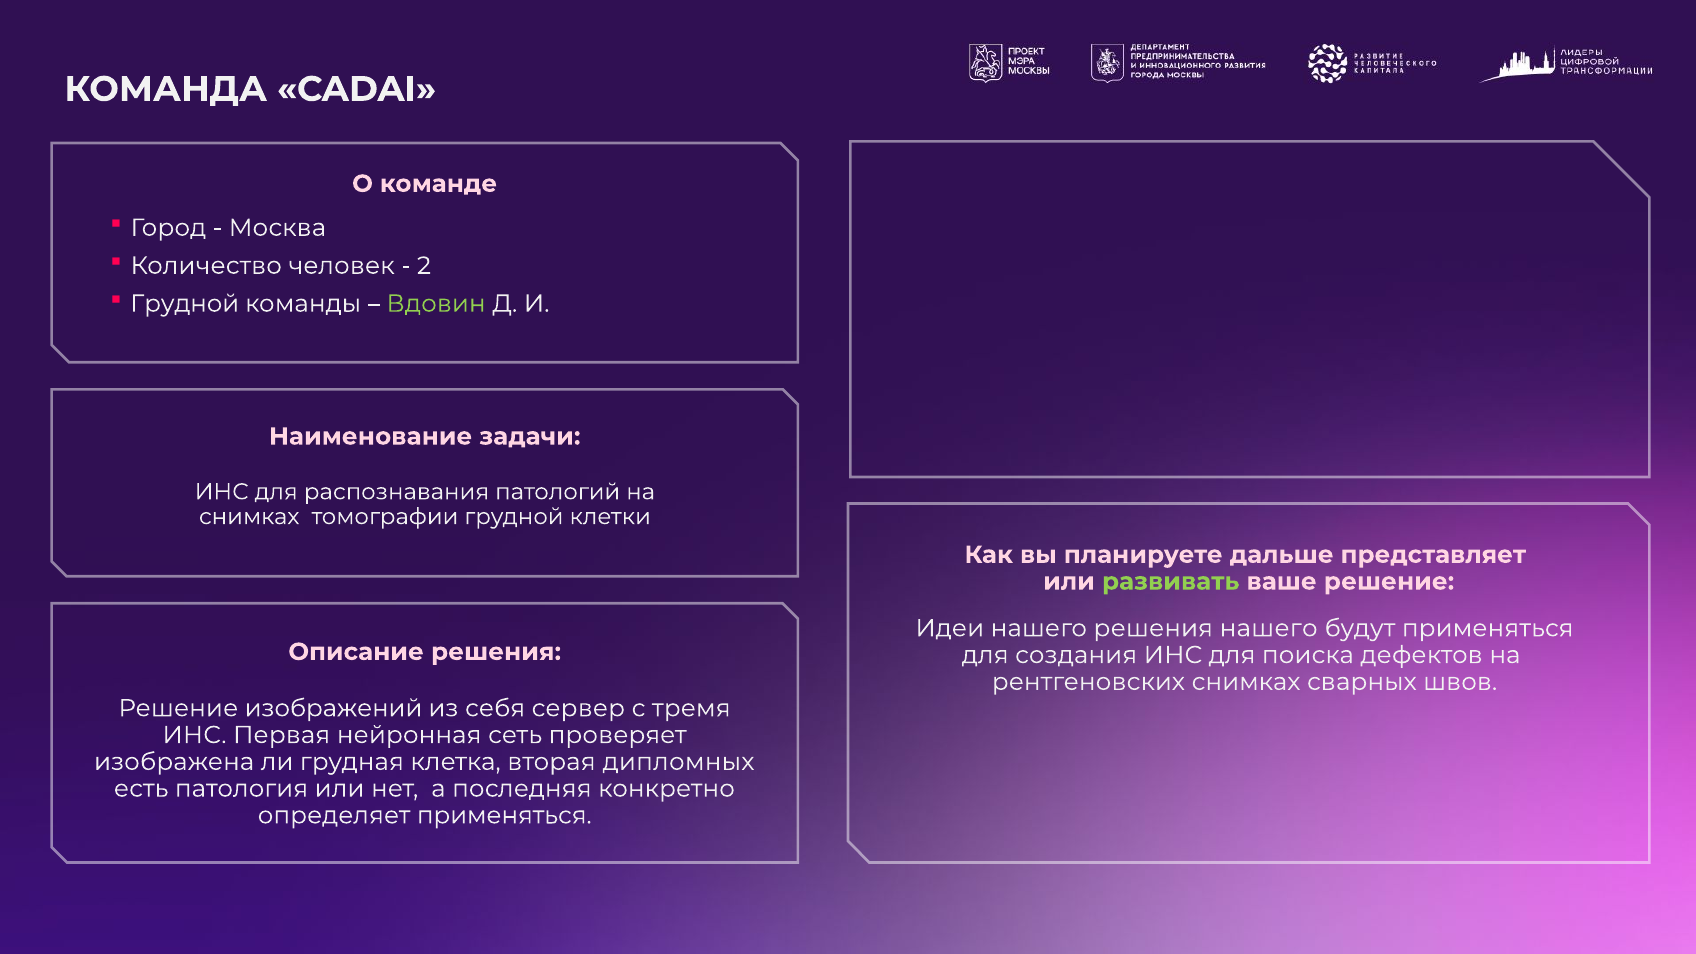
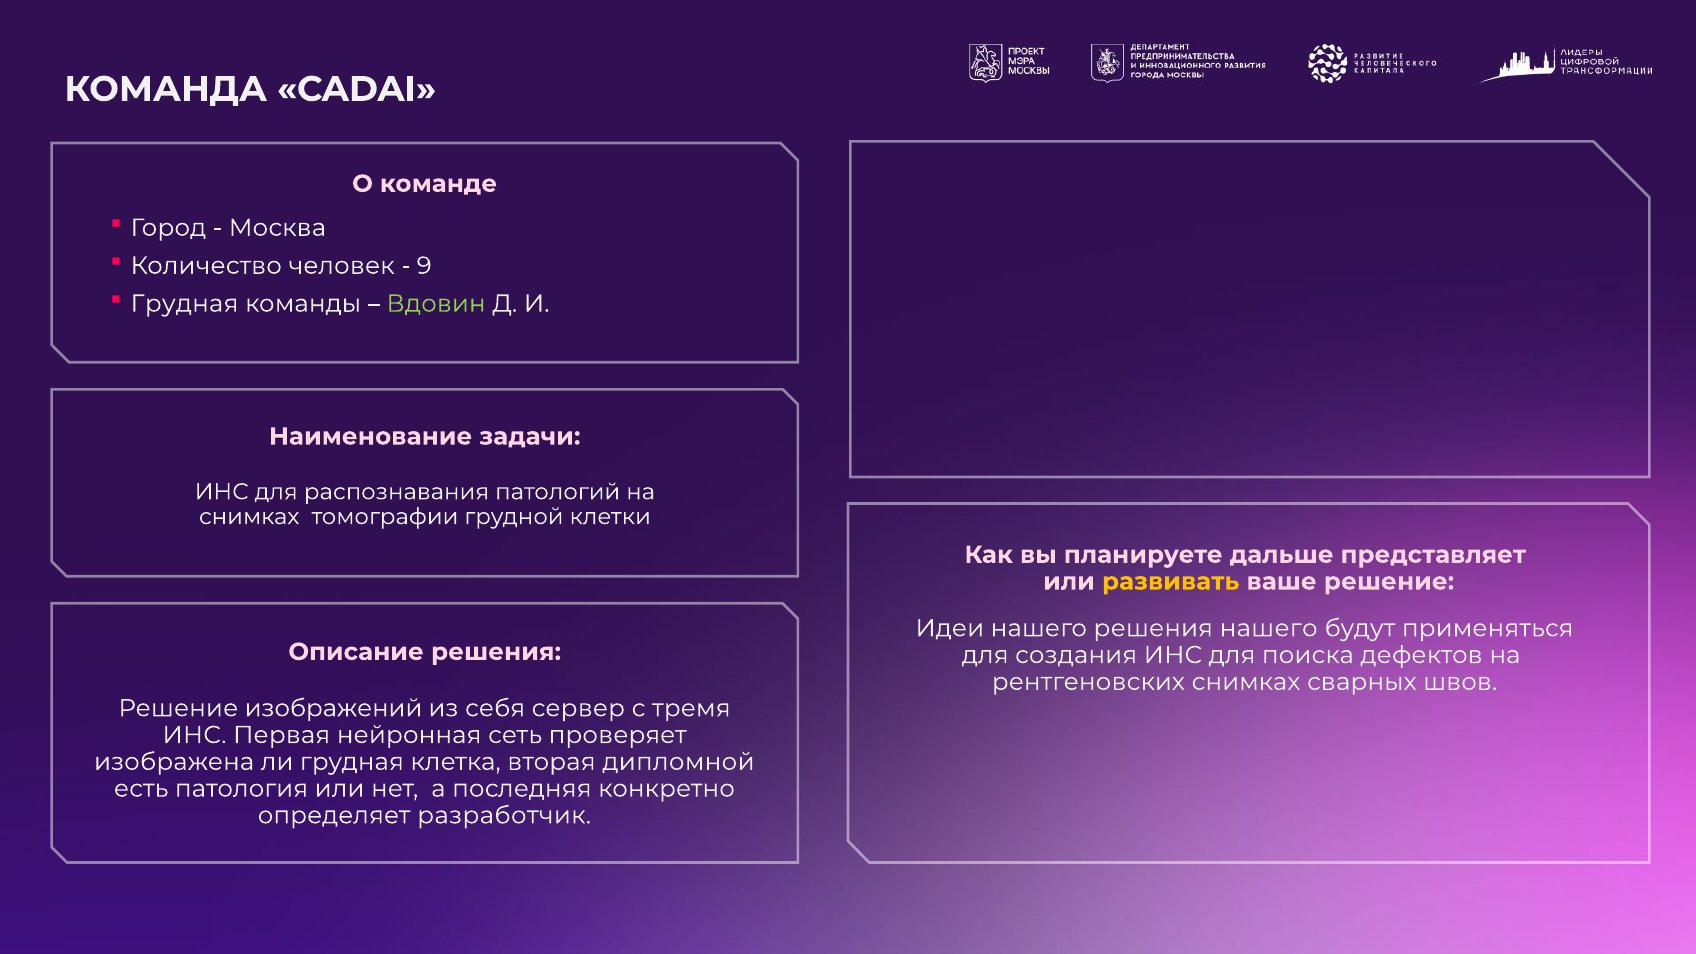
2: 2 -> 9 (424, 266)
Грудной: Грудной -> Грудная (185, 304)
развивать colour: light green -> yellow (1171, 581)
дипломных: дипломных -> дипломной (678, 762)
определяет применяться: применяться -> разработчик (504, 815)
